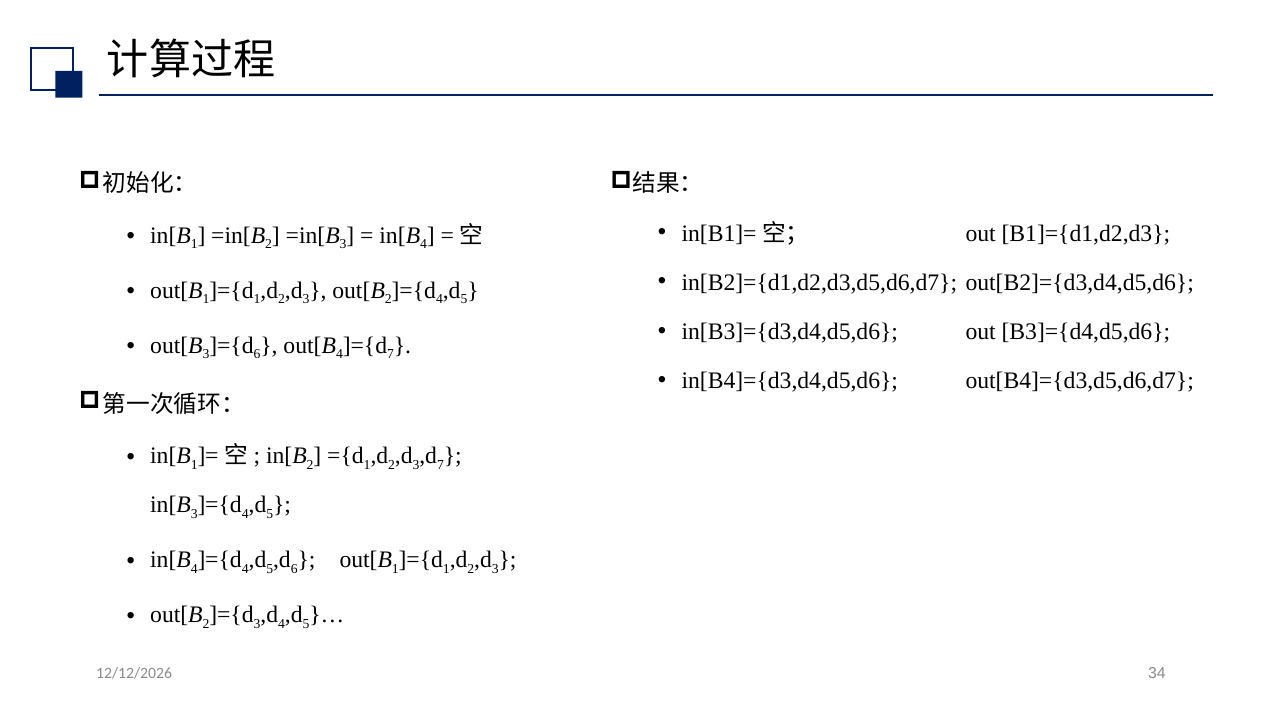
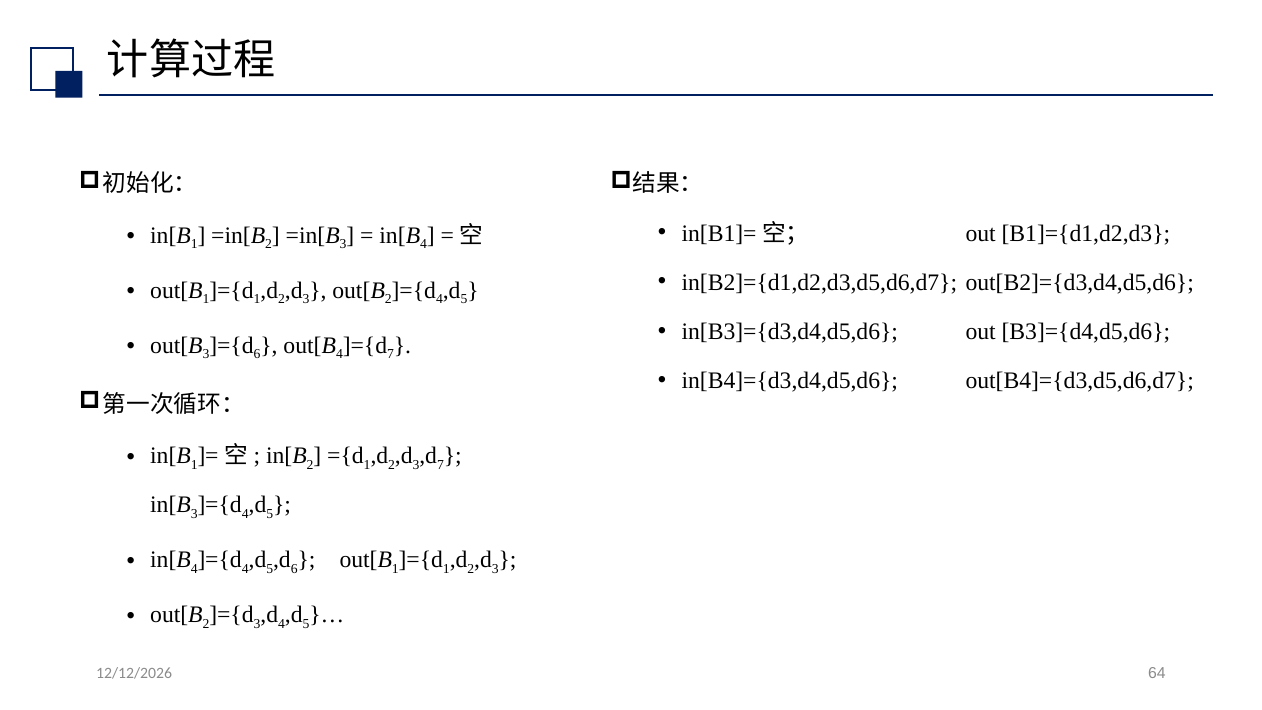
34: 34 -> 64 (1157, 673)
